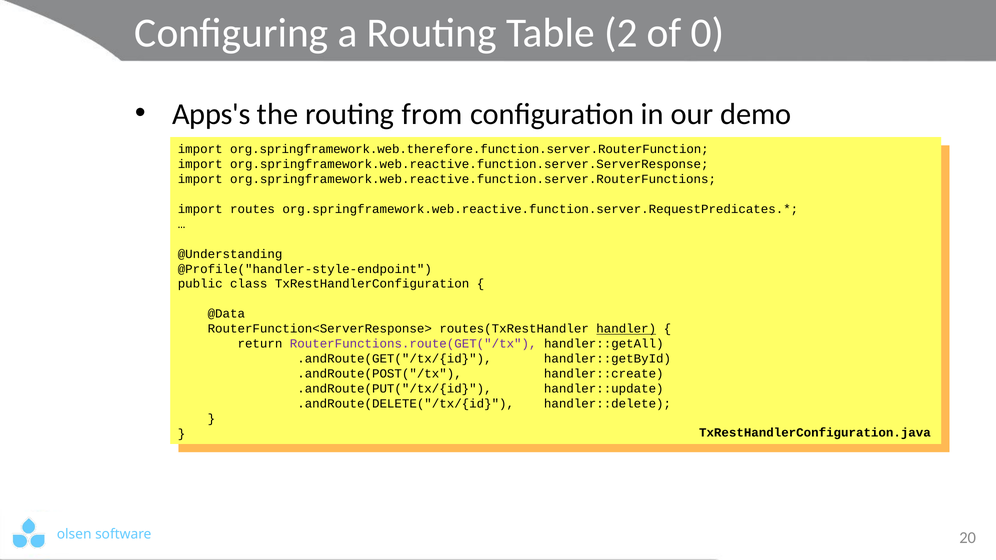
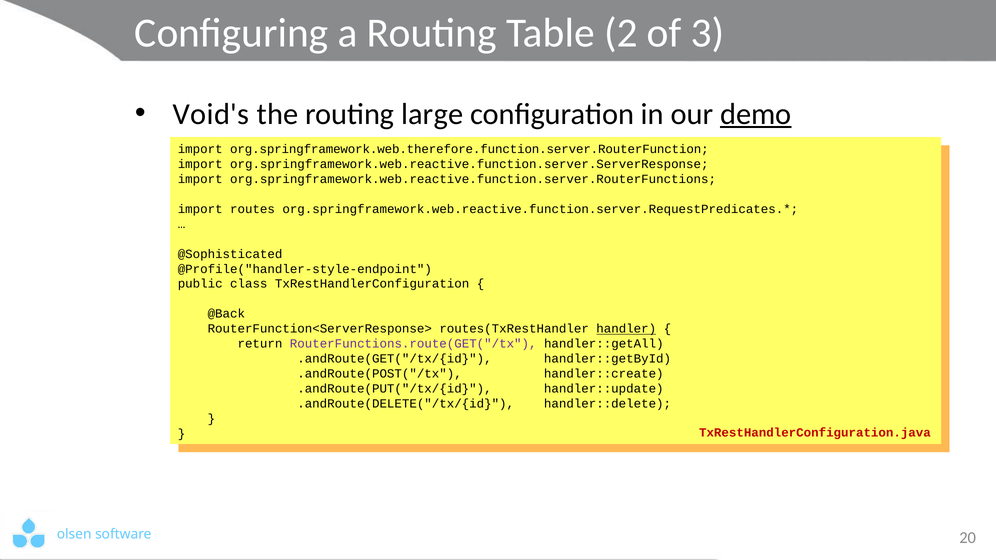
0: 0 -> 3 (708, 33)
Apps's: Apps's -> Void's (211, 114)
from: from -> large (432, 114)
demo underline: none -> present (756, 114)
@Understanding: @Understanding -> @Sophisticated (230, 254)
@Data: @Data -> @Back (226, 314)
TxRestHandlerConfiguration.java colour: black -> red (815, 433)
